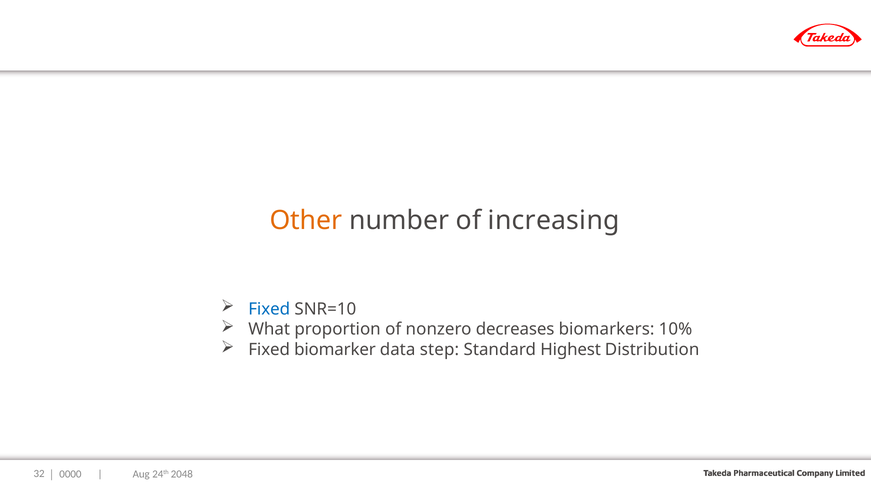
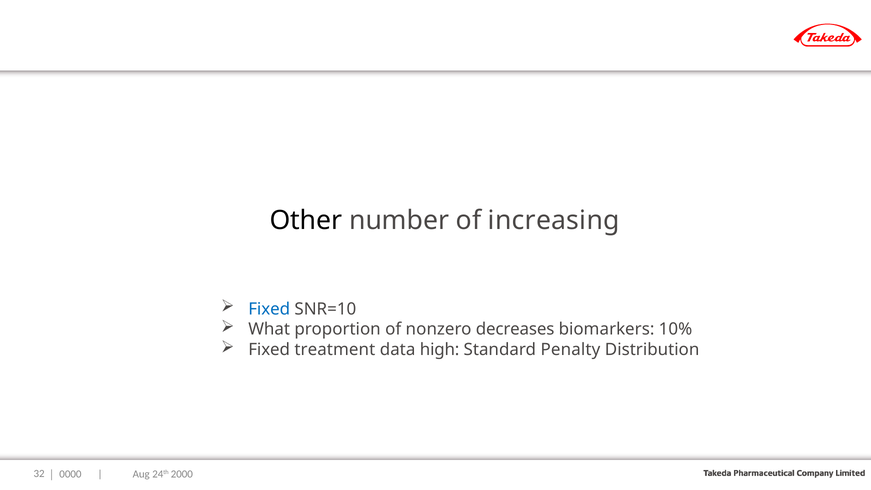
Other colour: orange -> black (306, 220)
biomarker: biomarker -> treatment (335, 350)
step: step -> high (440, 350)
Highest: Highest -> Penalty (570, 350)
2048: 2048 -> 2000 (182, 474)
